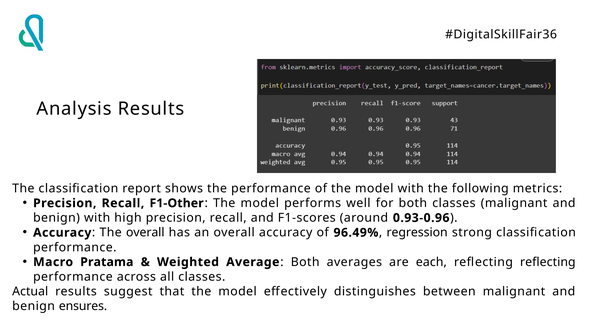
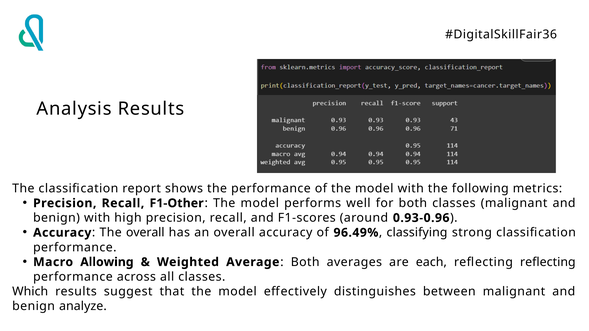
regression: regression -> classifying (417, 233)
Pratama: Pratama -> Allowing (107, 262)
Actual: Actual -> Which (30, 292)
ensures: ensures -> analyze (83, 306)
